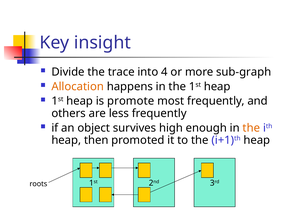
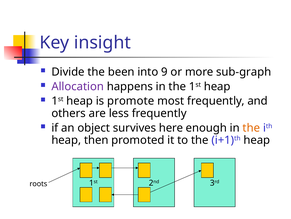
trace: trace -> been (121, 72)
4: 4 -> 9 (164, 72)
Allocation colour: orange -> purple (78, 86)
high: high -> here (171, 127)
